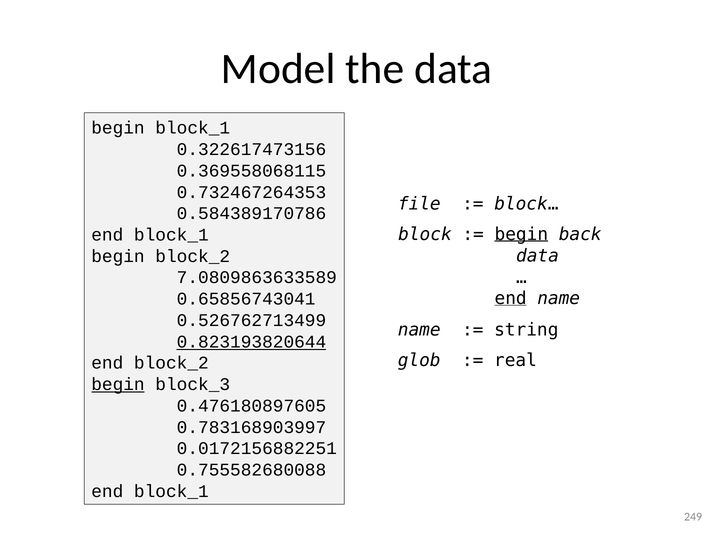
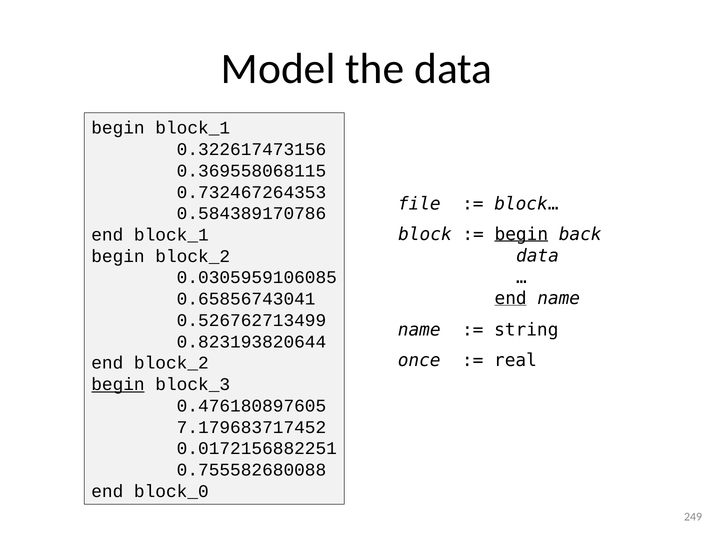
7.0809863633589: 7.0809863633589 -> 0.0305959106085 (257, 278)
0.823193820644 underline: present -> none (251, 342)
glob: glob -> once (419, 360)
0.783168903997: 0.783168903997 -> 7.179683717452 (251, 427)
block_1: block_1 -> block_0 (171, 491)
